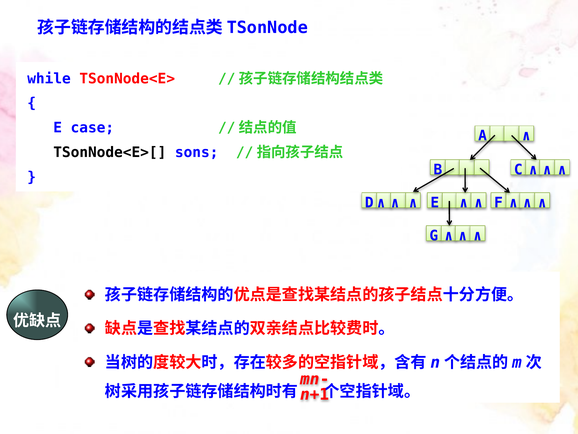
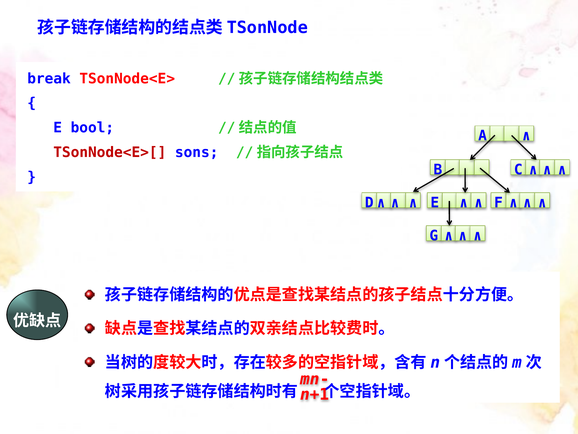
while: while -> break (49, 78)
case: case -> bool (92, 128)
TSonNode<E>[ colour: black -> red (110, 152)
